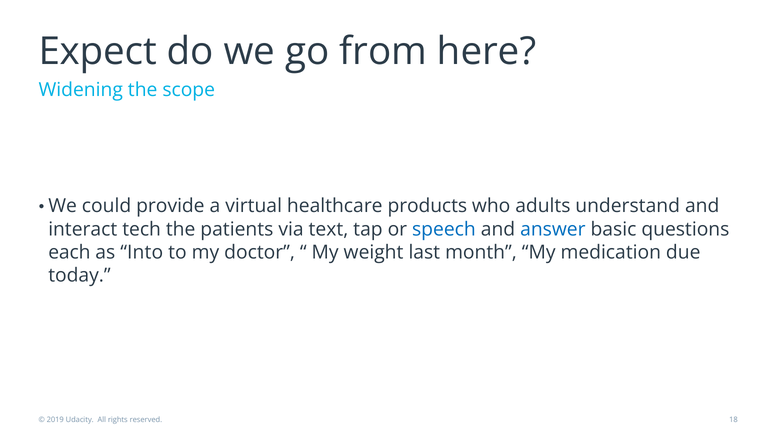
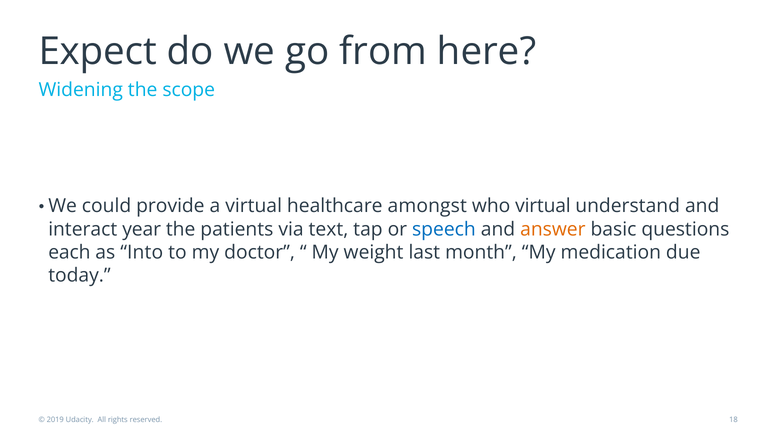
products: products -> amongst (427, 206)
who adults: adults -> virtual (543, 206)
tech: tech -> year (142, 229)
answer colour: blue -> orange (553, 229)
